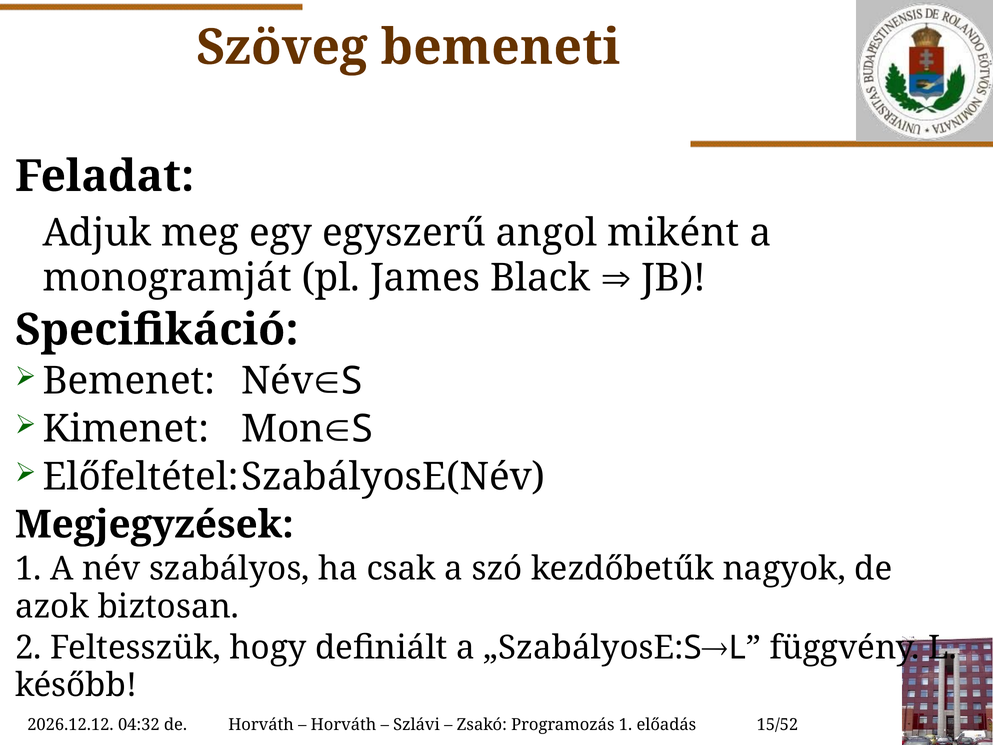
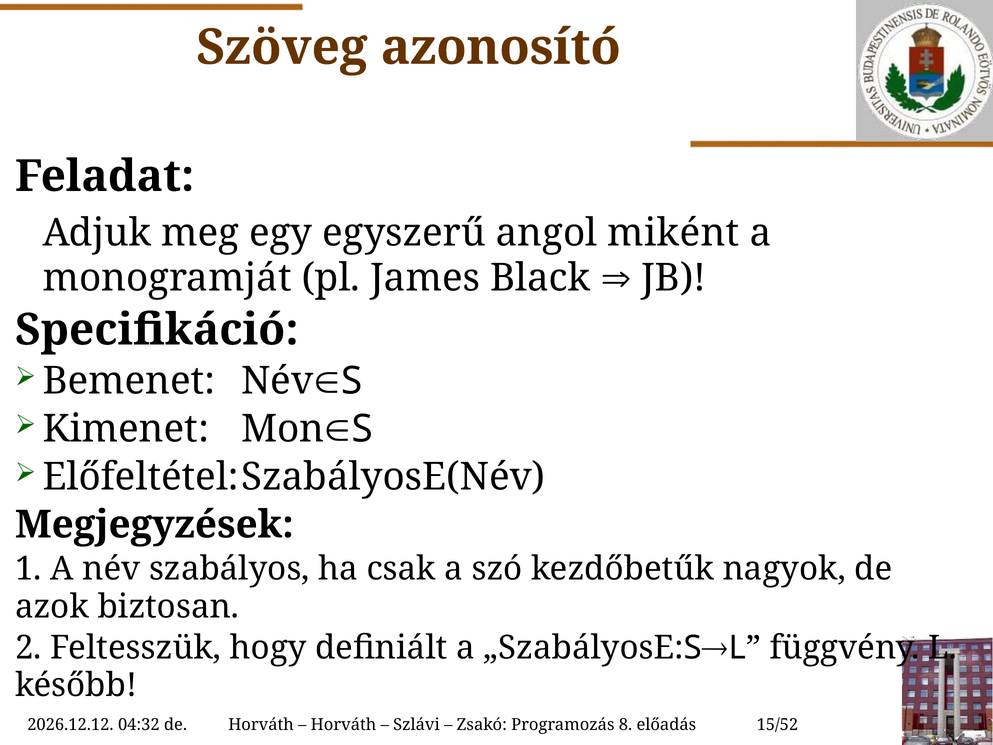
bemeneti: bemeneti -> azonosító (501, 47)
Programozás 1: 1 -> 8 (626, 725)
